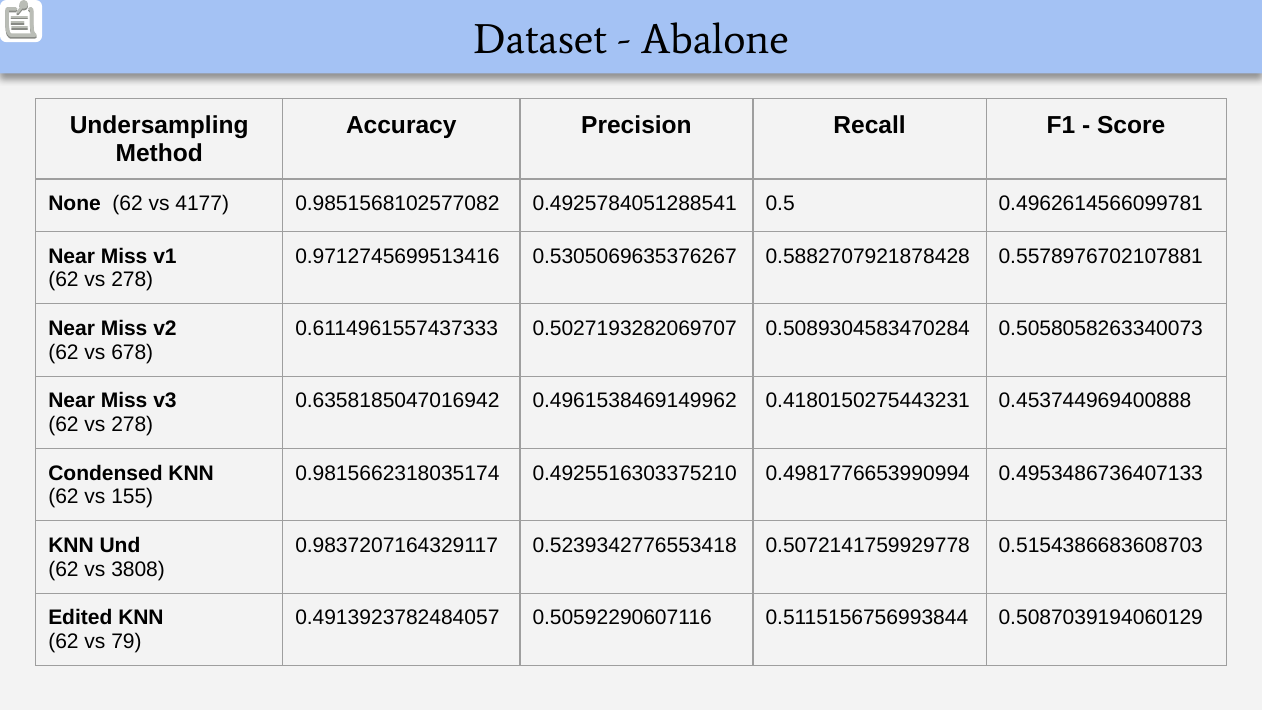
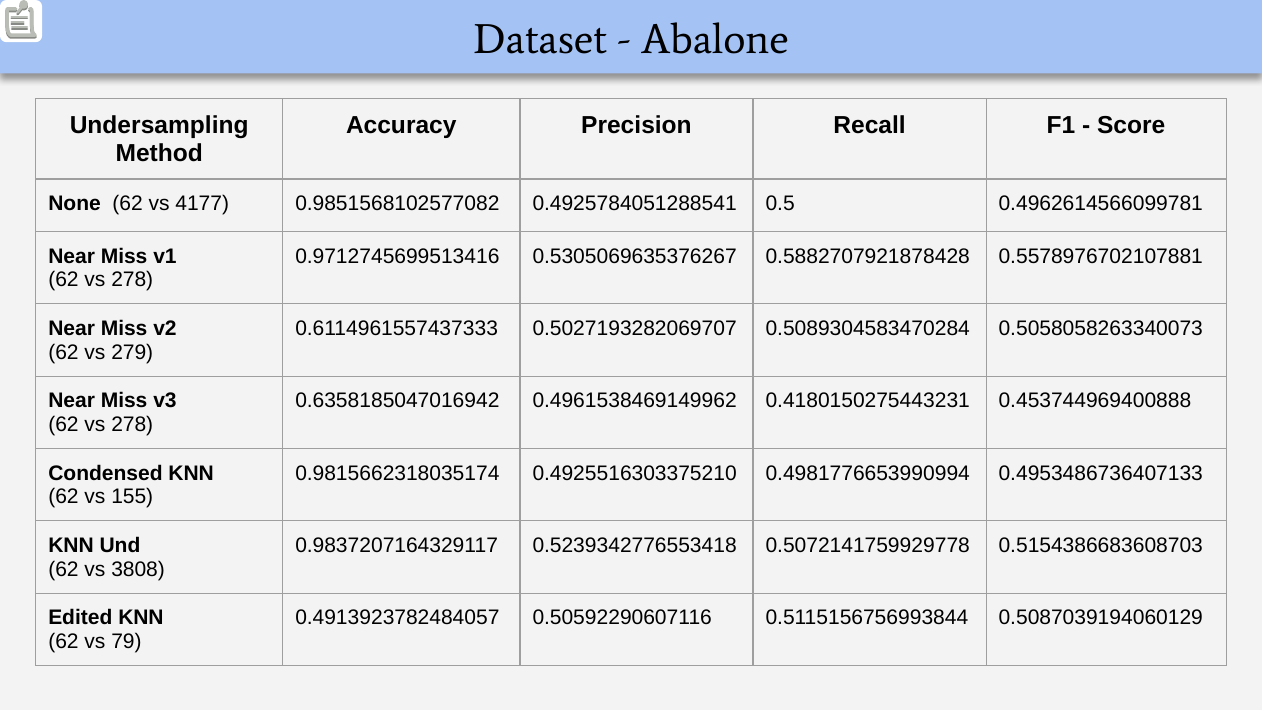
678: 678 -> 279 (132, 352)
